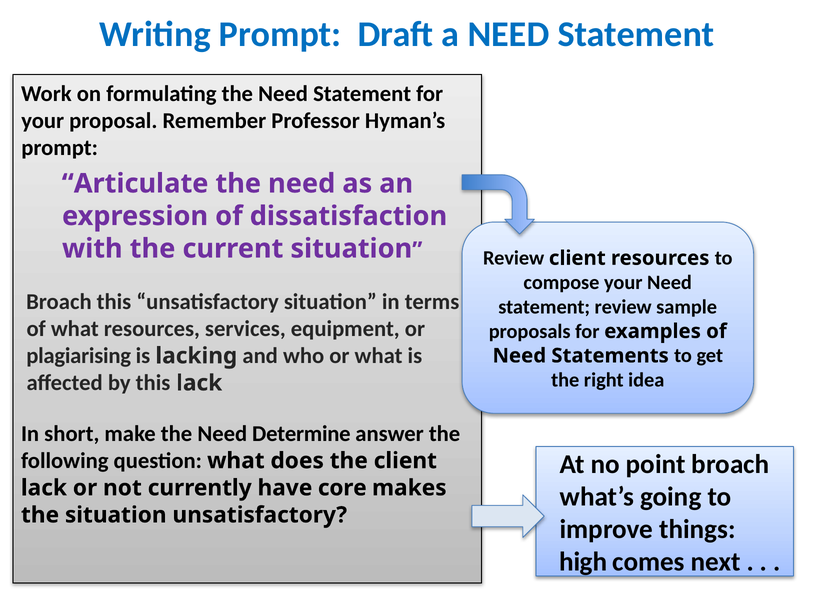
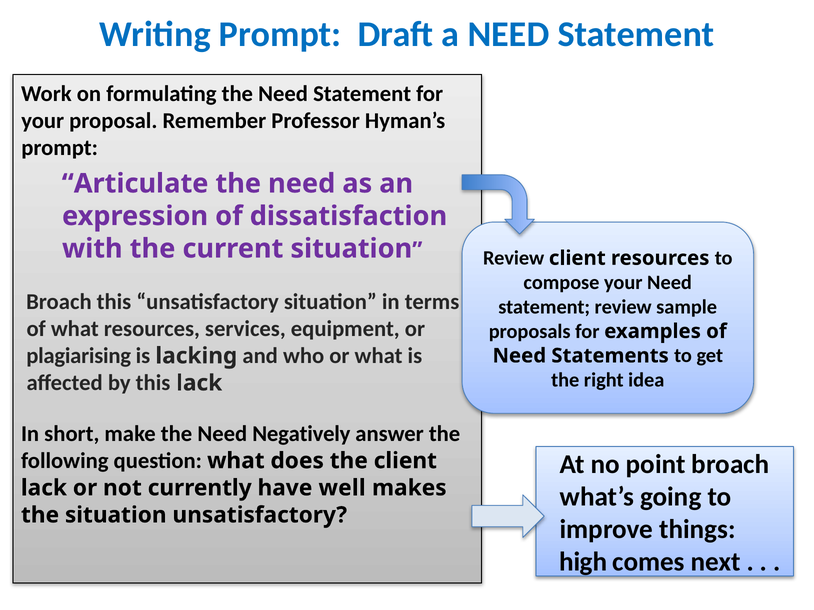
Determine: Determine -> Negatively (301, 434)
core: core -> well (342, 488)
